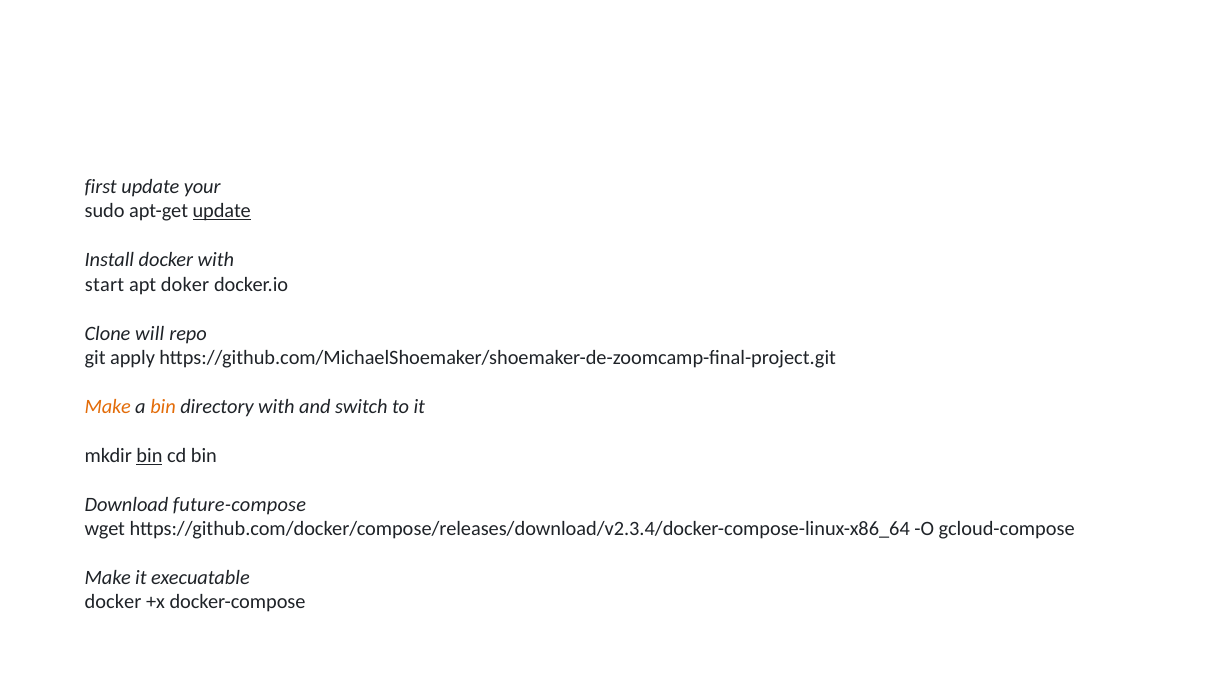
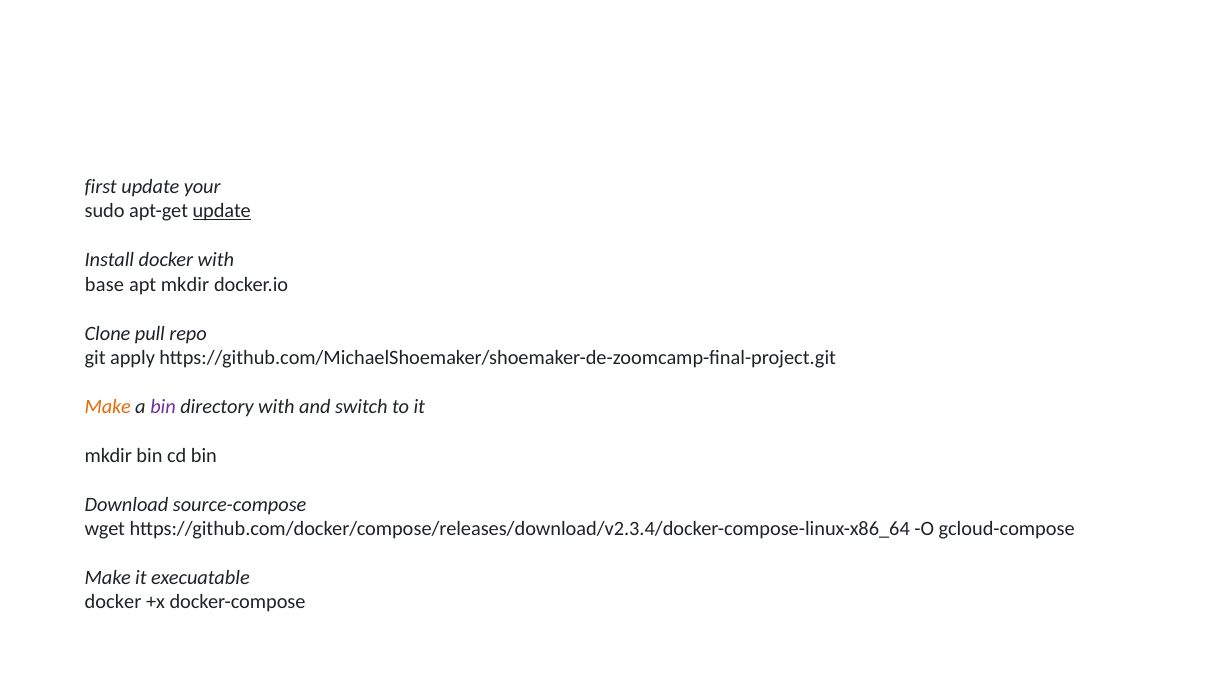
start: start -> base (104, 284)
apt doker: doker -> mkdir (185, 284)
will: will -> pull (150, 333)
bin colour: orange -> purple (163, 407)
bin underline: present -> none (149, 456)
future-compose: future-compose -> source-compose (240, 504)
